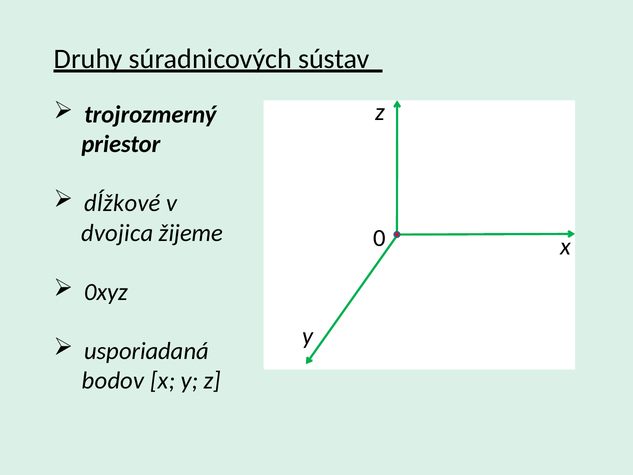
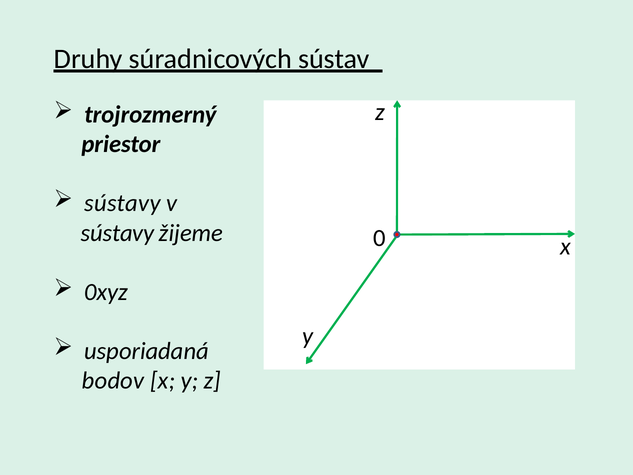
dĺžkové: dĺžkové -> sústavy (122, 203)
dvojica: dvojica -> sústavy (118, 233)
